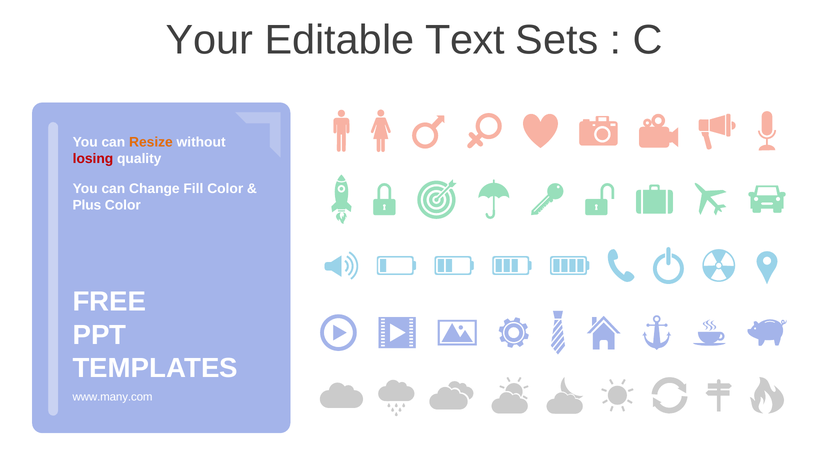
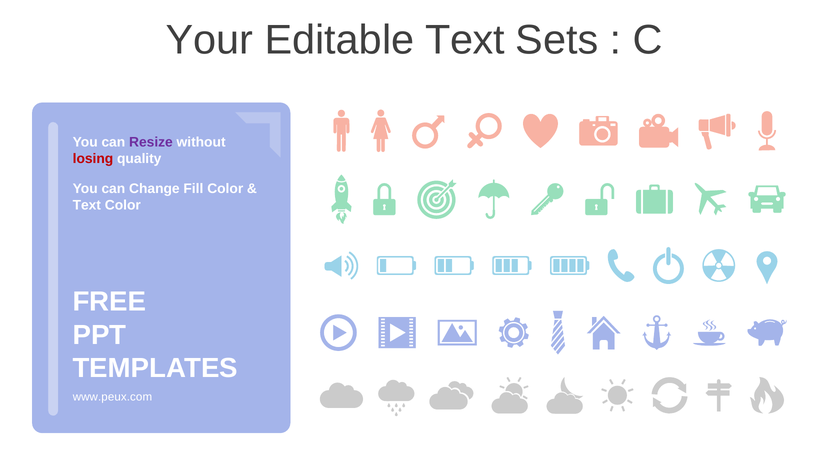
Resize colour: orange -> purple (151, 142)
Plus: Plus -> Text (87, 205)
www.many.com: www.many.com -> www.peux.com (112, 397)
